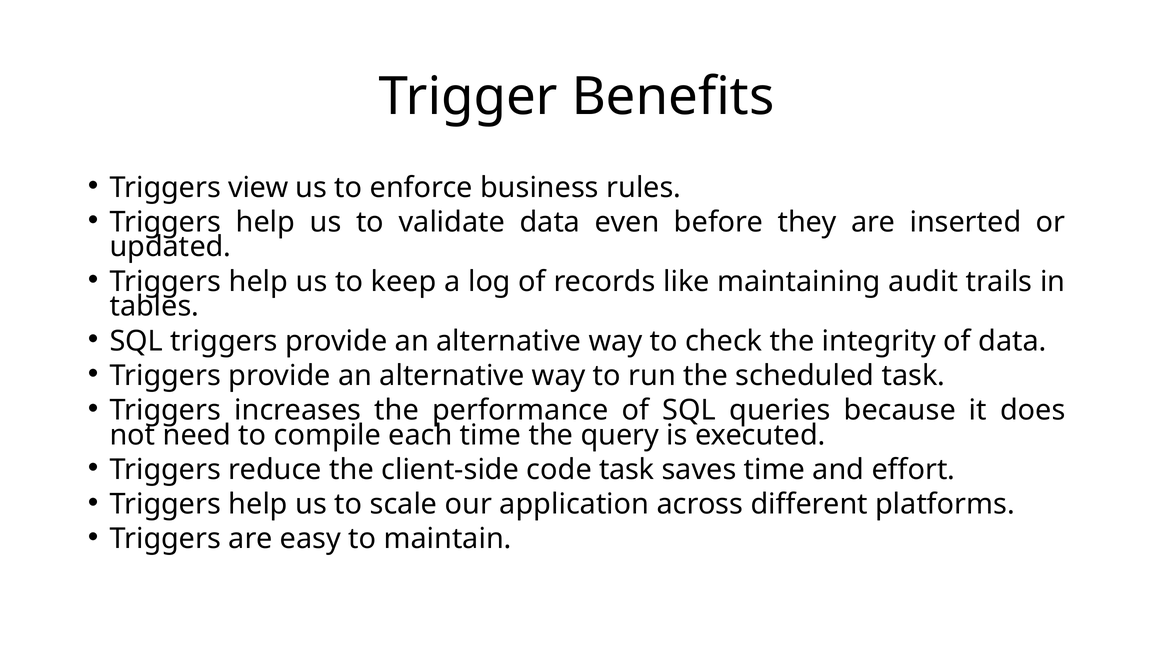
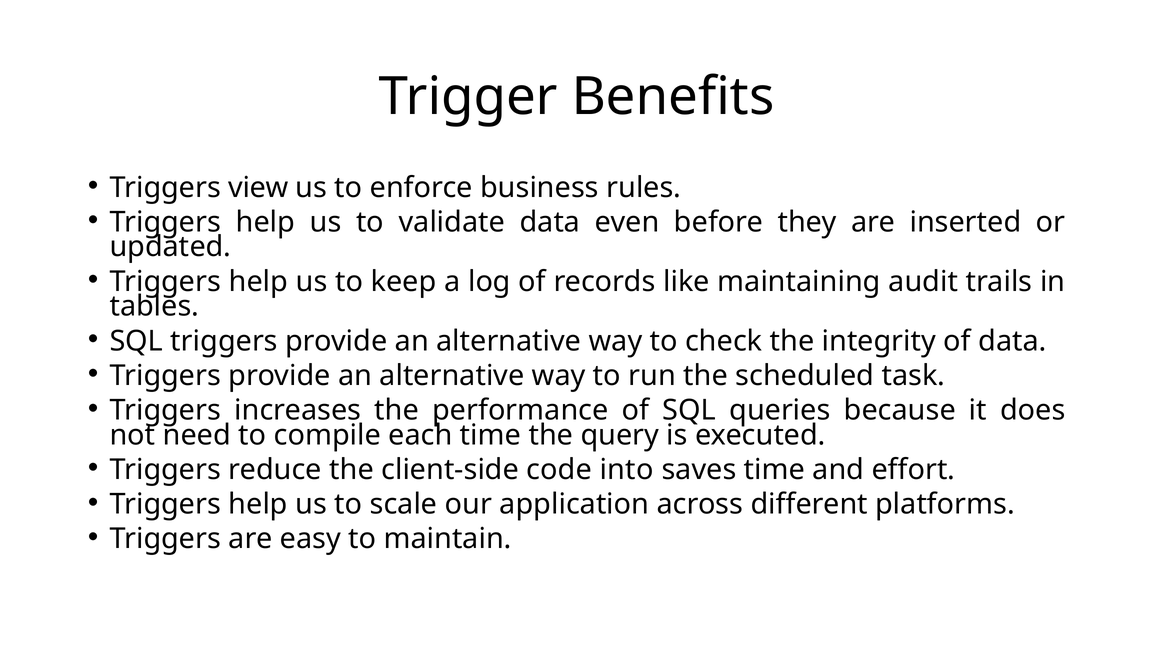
code task: task -> into (627, 470)
